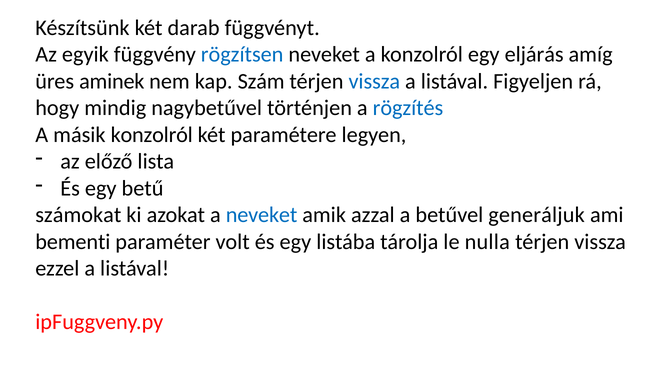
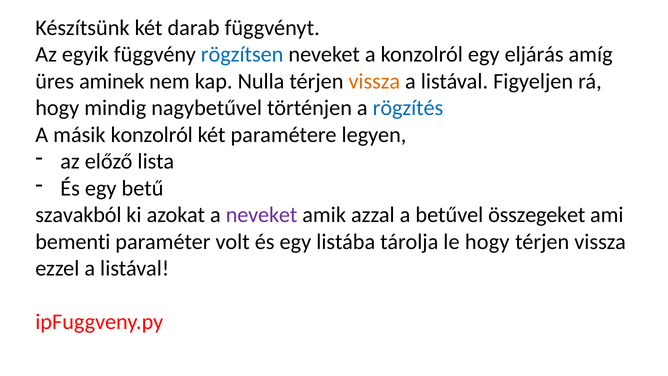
Szám: Szám -> Nulla (261, 81)
vissza colour: blue -> orange (374, 81)
számokat: számokat -> szavakból (78, 215)
neveket colour: blue -> purple (262, 215)
generáljuk: generáljuk -> összegeket (537, 215)
le nulla: nulla -> hogy (487, 242)
